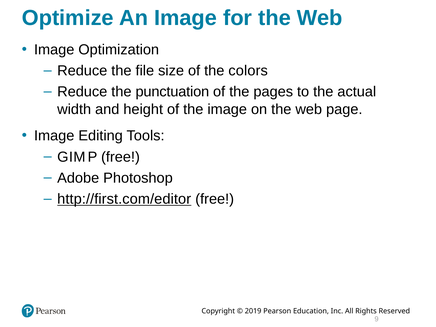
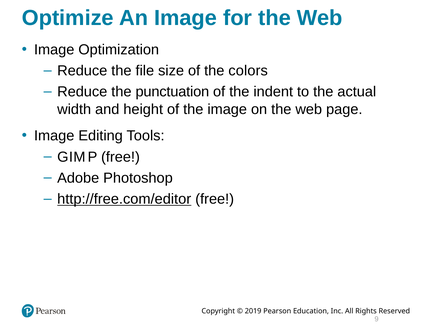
pages: pages -> indent (273, 92)
http://first.com/editor: http://first.com/editor -> http://free.com/editor (124, 199)
